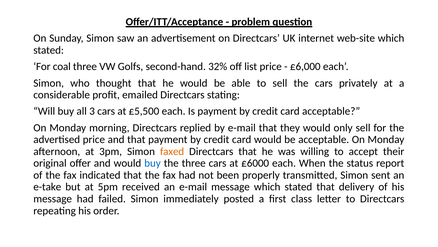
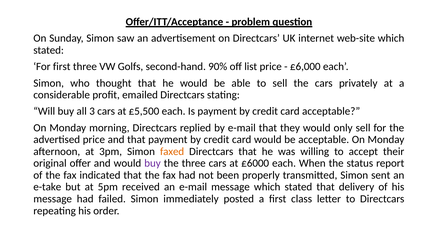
For coal: coal -> first (62, 66)
32%: 32% -> 90% (218, 66)
buy colour: blue -> purple (152, 163)
